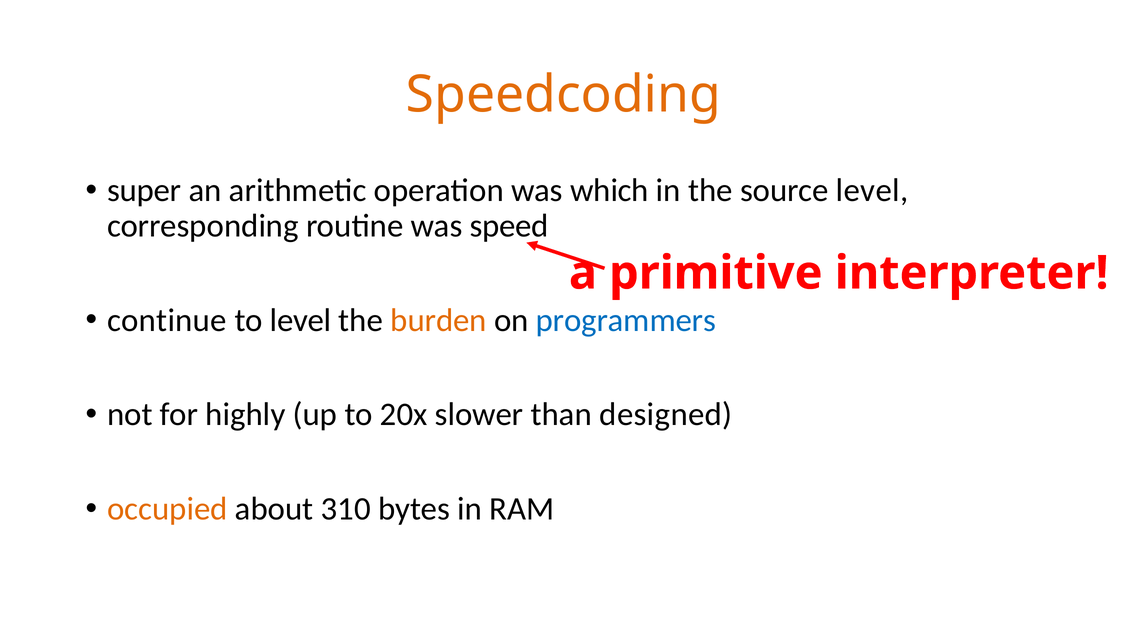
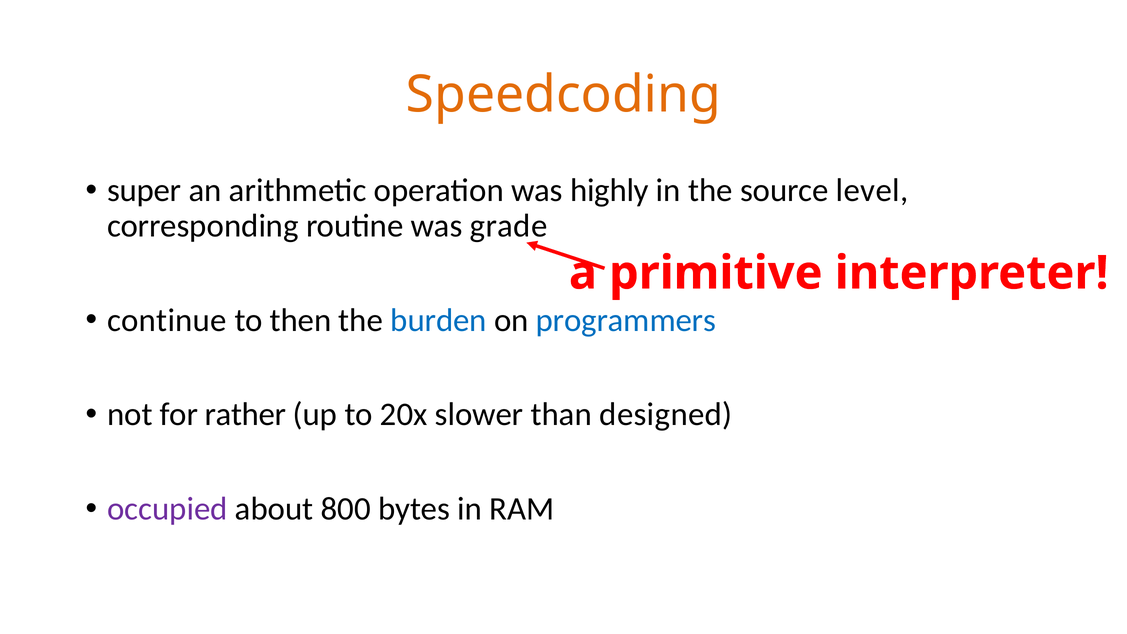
which: which -> highly (610, 190)
speed: speed -> grade (509, 226)
to level: level -> then (301, 320)
burden colour: orange -> blue (439, 320)
highly: highly -> rather (246, 415)
occupied colour: orange -> purple (167, 509)
310: 310 -> 800 (346, 509)
